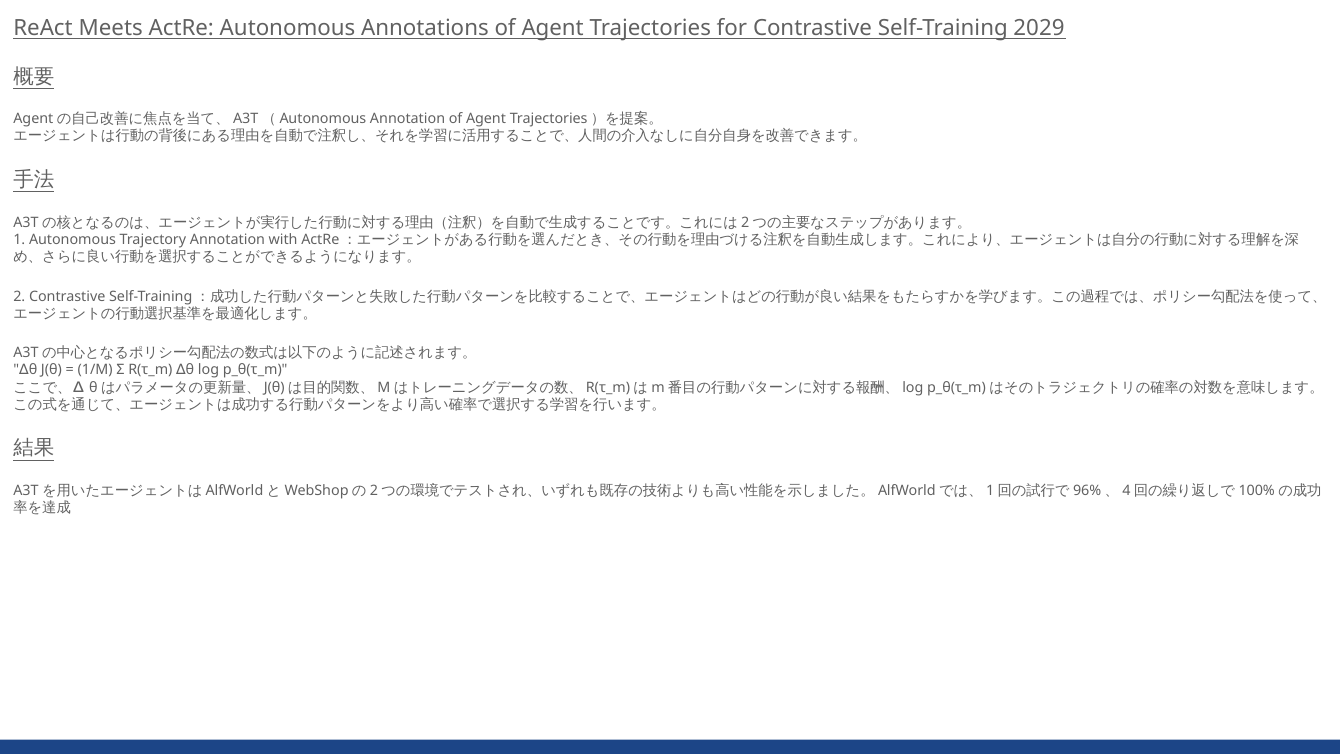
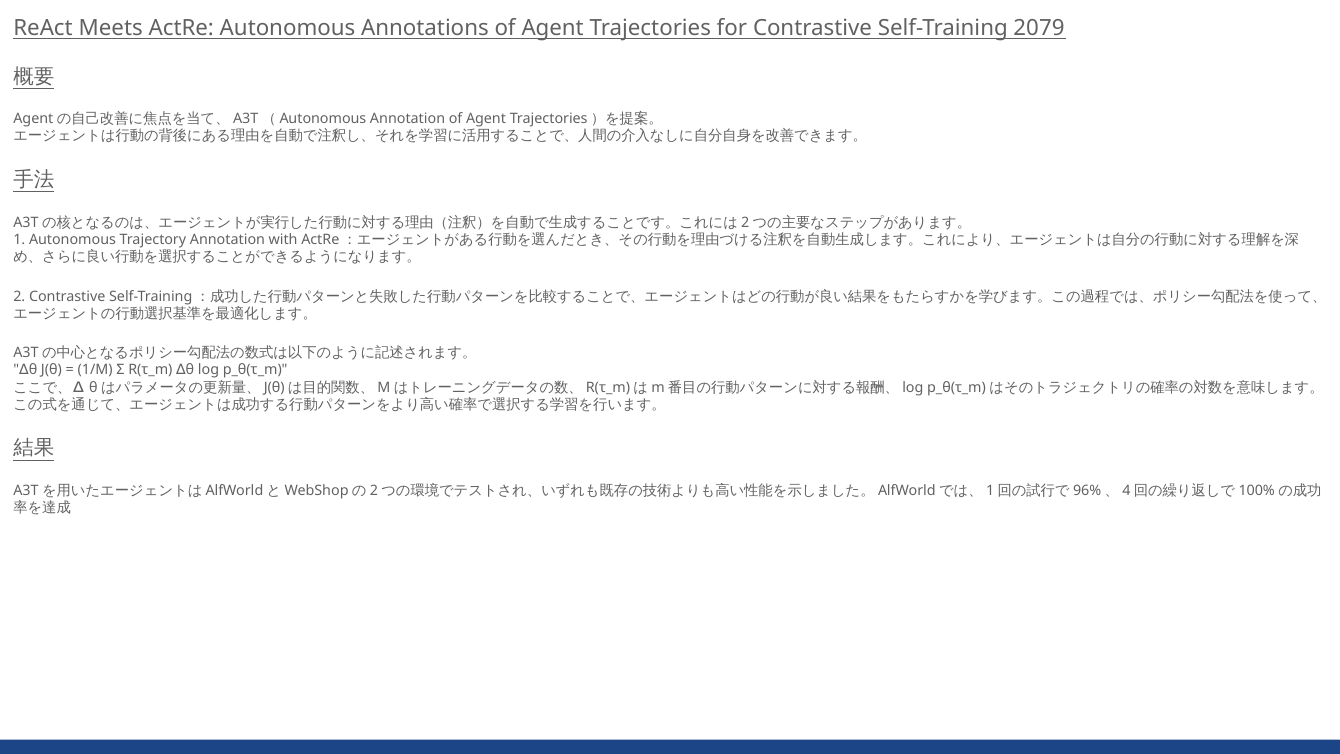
2029: 2029 -> 2079 (1039, 28)
